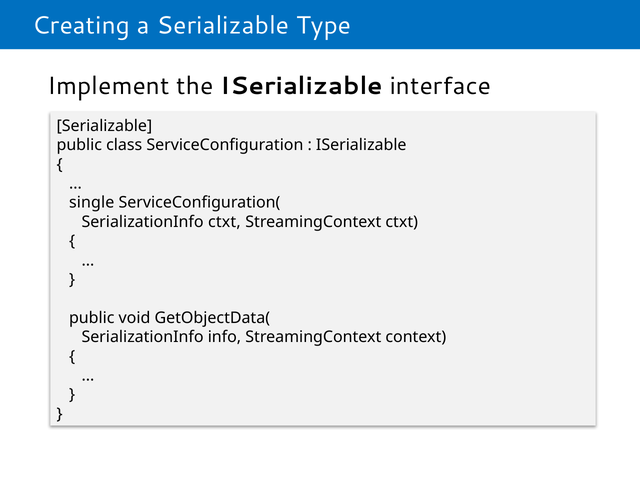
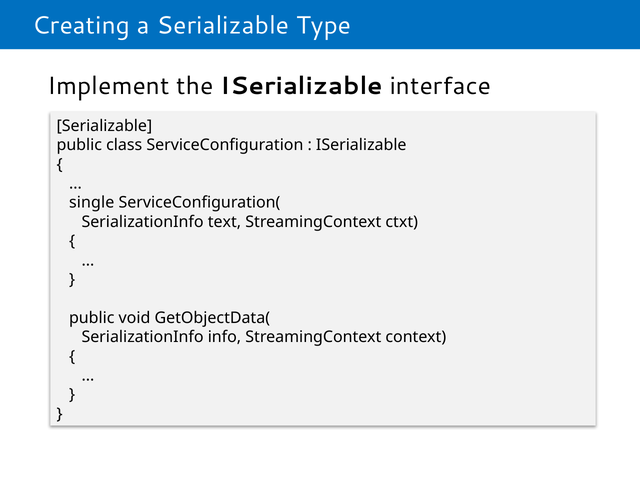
SerializationInfo ctxt: ctxt -> text (224, 222)
